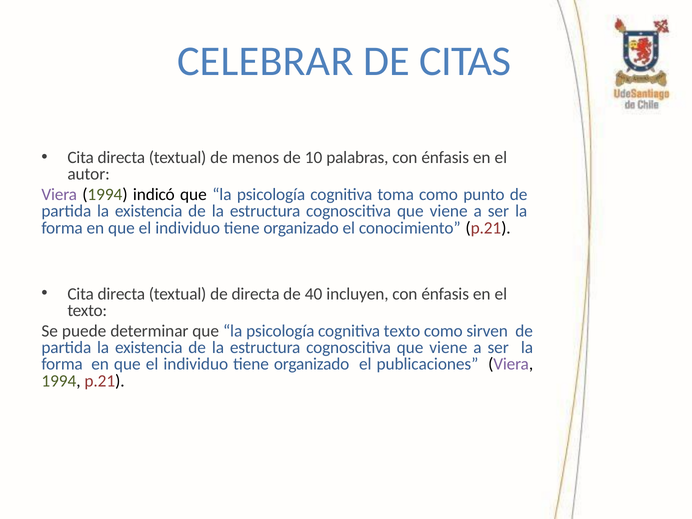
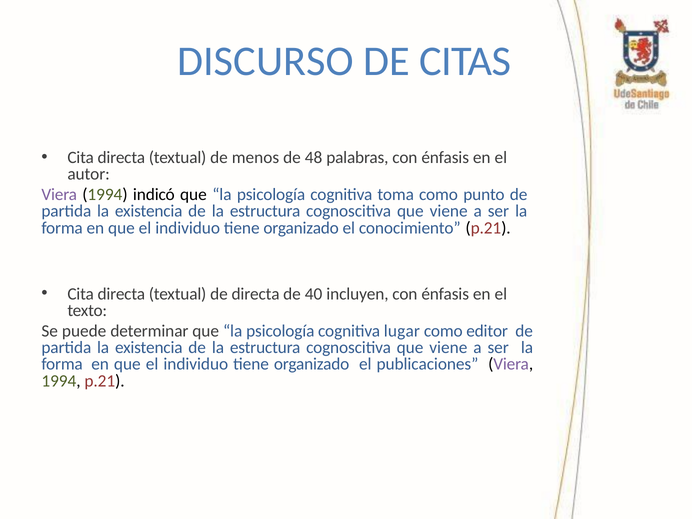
CELEBRAR: CELEBRAR -> DISCURSO (265, 62)
10: 10 -> 48 (314, 158)
cognitiva texto: texto -> lugar (402, 331)
sirven: sirven -> editor (487, 331)
